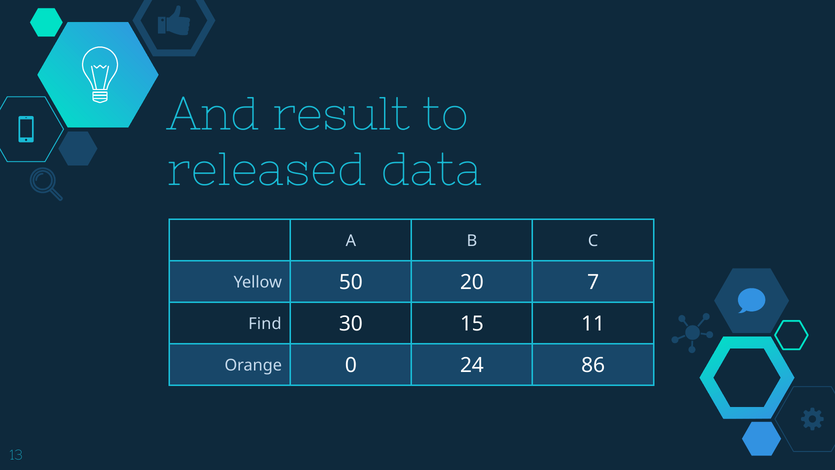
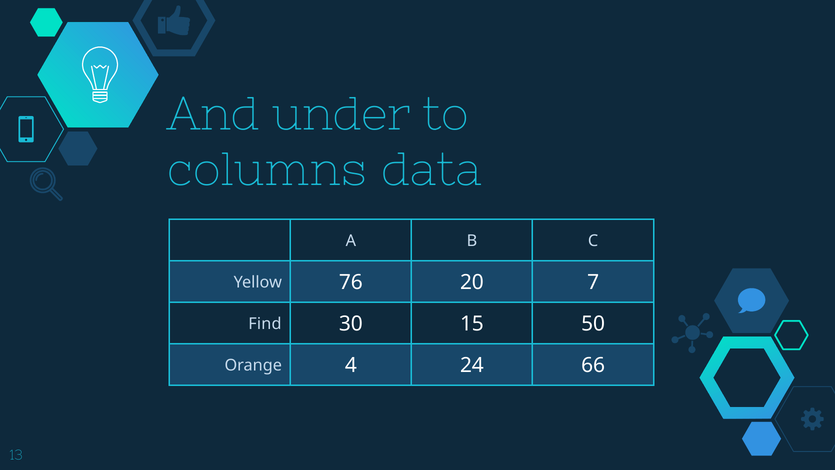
result: result -> under (342, 114)
released: released -> columns (267, 170)
50: 50 -> 76 (351, 282)
11: 11 -> 50 (593, 324)
0: 0 -> 4 (351, 365)
86: 86 -> 66 (593, 365)
